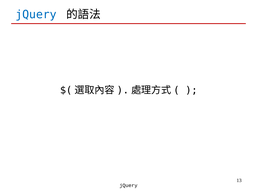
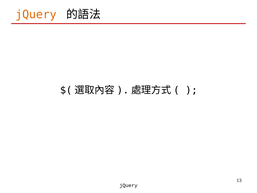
jQuery colour: blue -> orange (36, 15)
